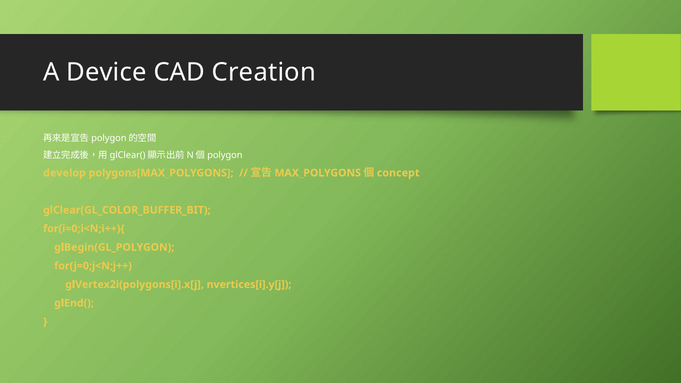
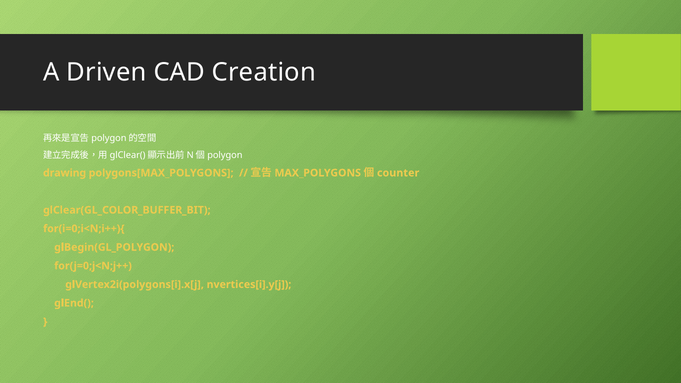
Device: Device -> Driven (106, 72)
develop: develop -> drawing (65, 173)
concept: concept -> counter (398, 173)
